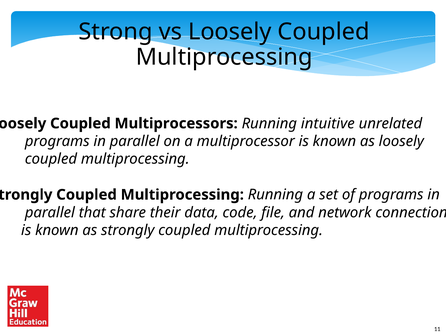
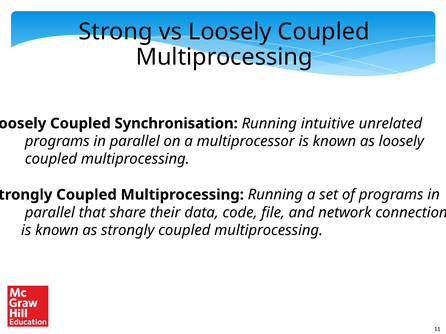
Multiprocessors: Multiprocessors -> Synchronisation (176, 124)
